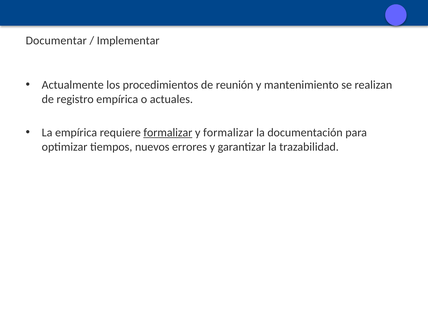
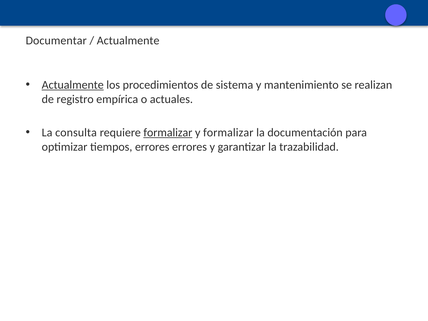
Implementar: Implementar -> Actualmente (128, 40)
Actualmente underline: none -> present (73, 85)
reunión: reunión -> sistema (235, 85)
La empírica: empírica -> consulta (76, 133)
tiempos nuevos: nuevos -> errores (152, 147)
